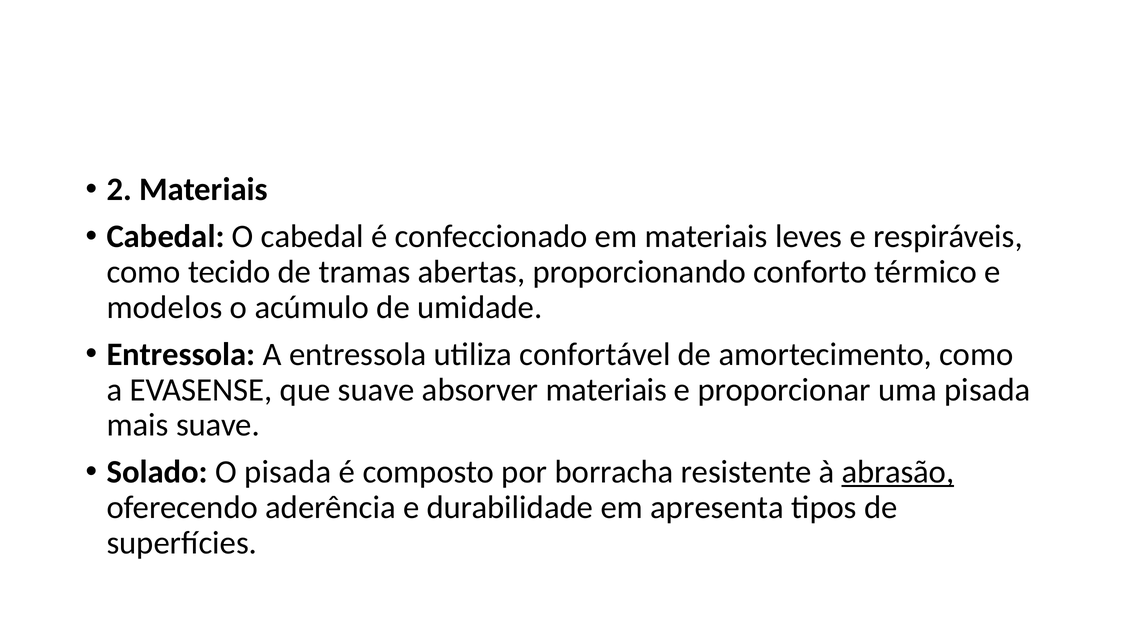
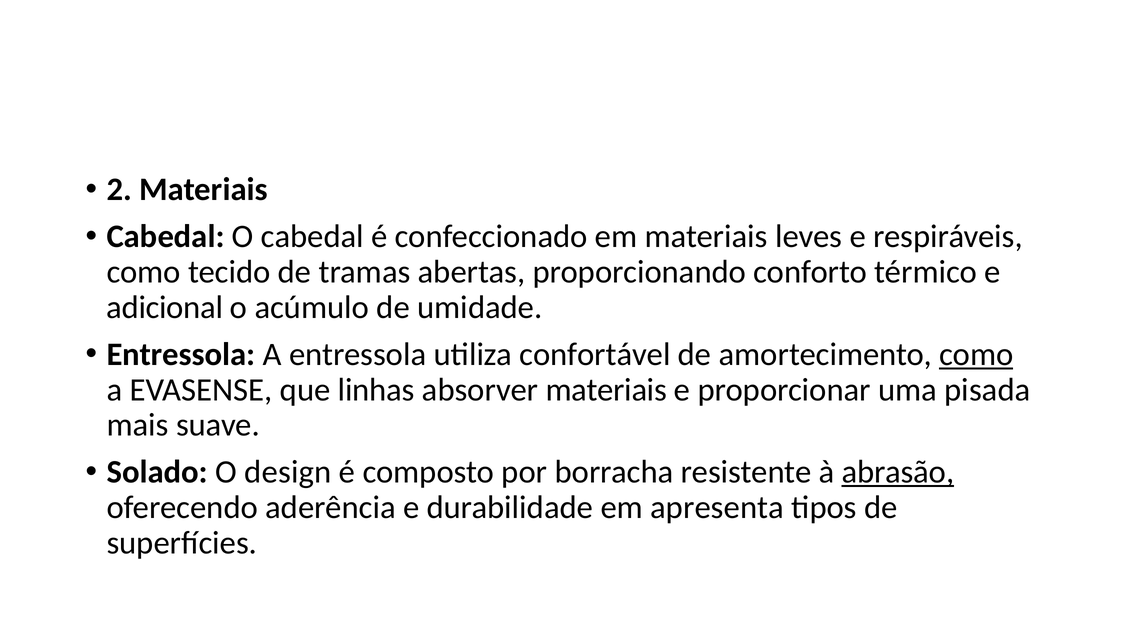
modelos: modelos -> adicional (165, 307)
como underline: none -> present (976, 354)
que suave: suave -> linhas (376, 390)
O pisada: pisada -> design (288, 472)
